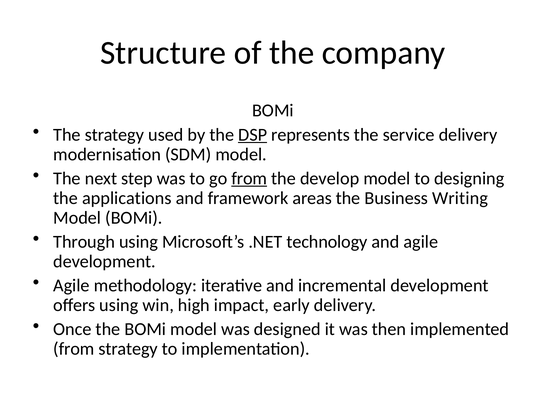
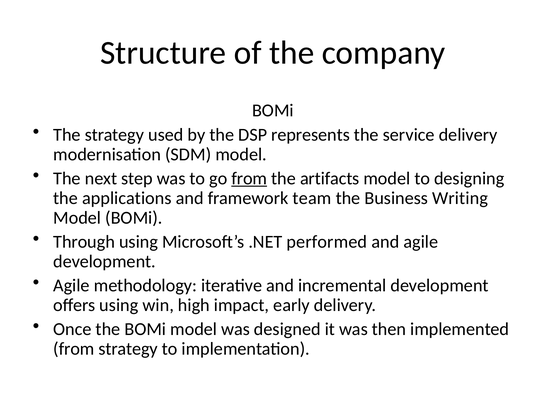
DSP underline: present -> none (253, 134)
develop: develop -> artifacts (330, 178)
areas: areas -> team (312, 198)
technology: technology -> performed (327, 241)
